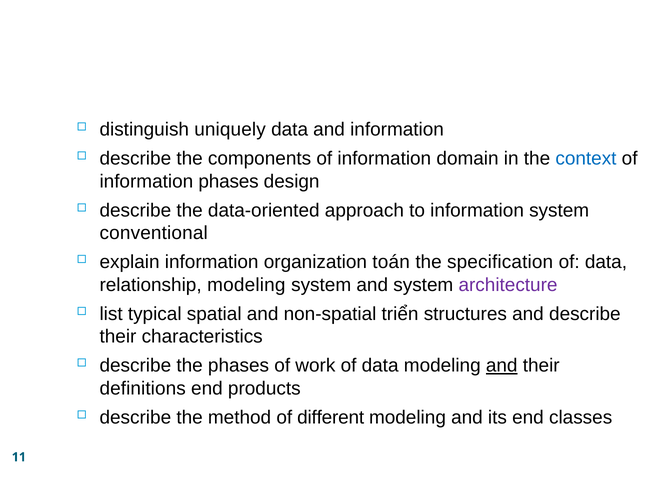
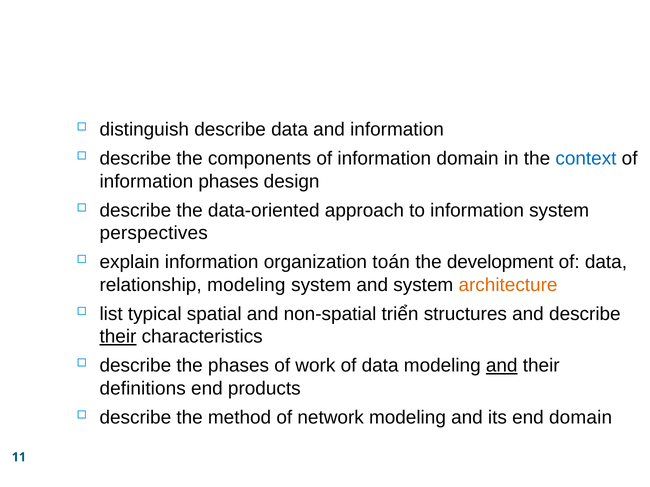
distinguish uniquely: uniquely -> describe (230, 130)
conventional: conventional -> perspectives (154, 233)
specification: specification -> development (500, 262)
architecture colour: purple -> orange (508, 285)
their underline: none -> present (118, 337)
different: different -> network (331, 418)
end classes: classes -> domain (581, 418)
